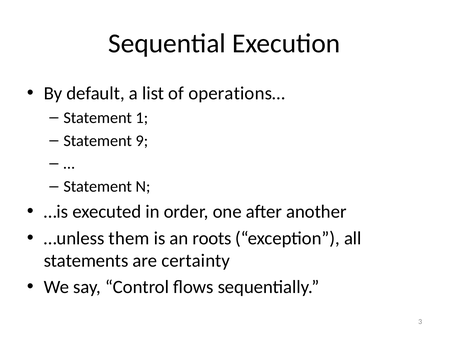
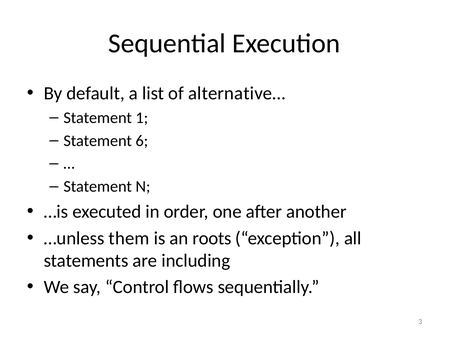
operations…: operations… -> alternative… (237, 93)
9: 9 -> 6 (142, 141)
certainty: certainty -> including (196, 260)
